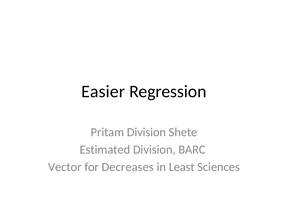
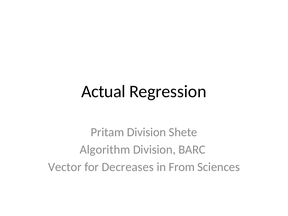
Easier: Easier -> Actual (103, 91)
Estimated: Estimated -> Algorithm (105, 150)
Least: Least -> From (182, 167)
